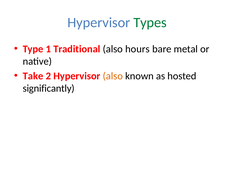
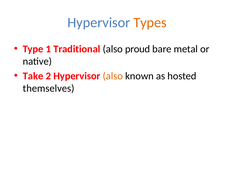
Types colour: green -> orange (150, 23)
hours: hours -> proud (138, 49)
significantly: significantly -> themselves (49, 89)
